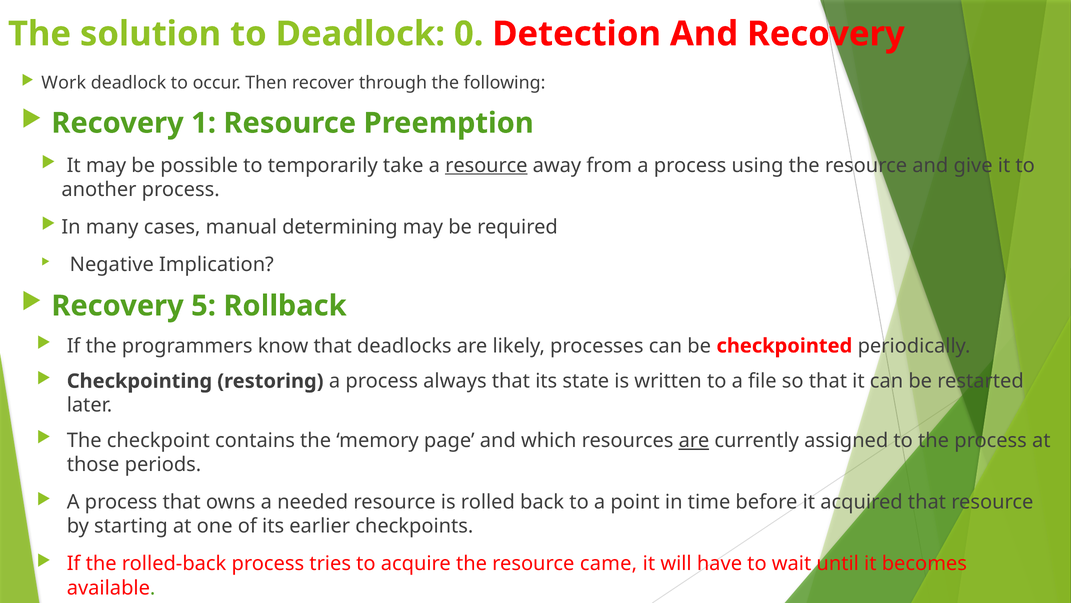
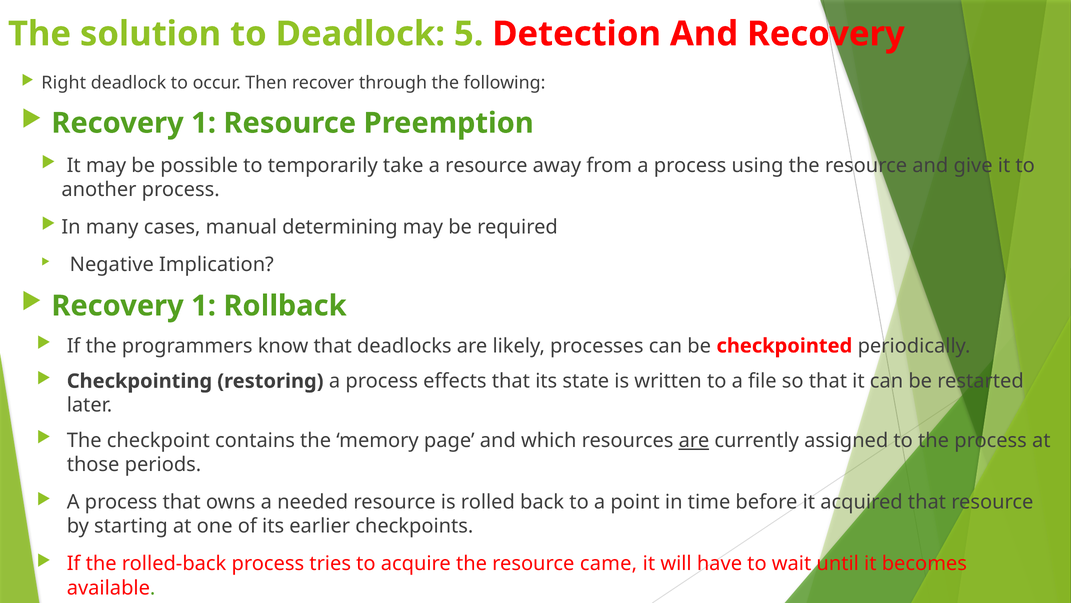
0: 0 -> 5 (469, 34)
Work: Work -> Right (64, 83)
resource underline: present -> none (486, 165)
5: 5 -> 1 (204, 306)
always: always -> effects (455, 381)
